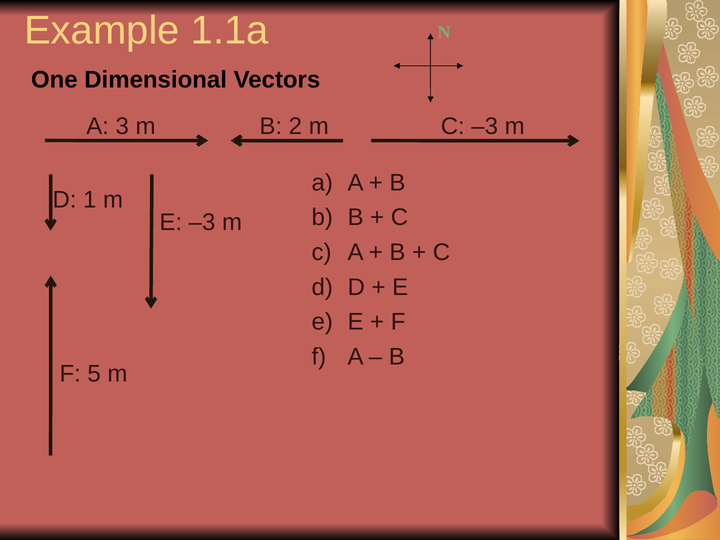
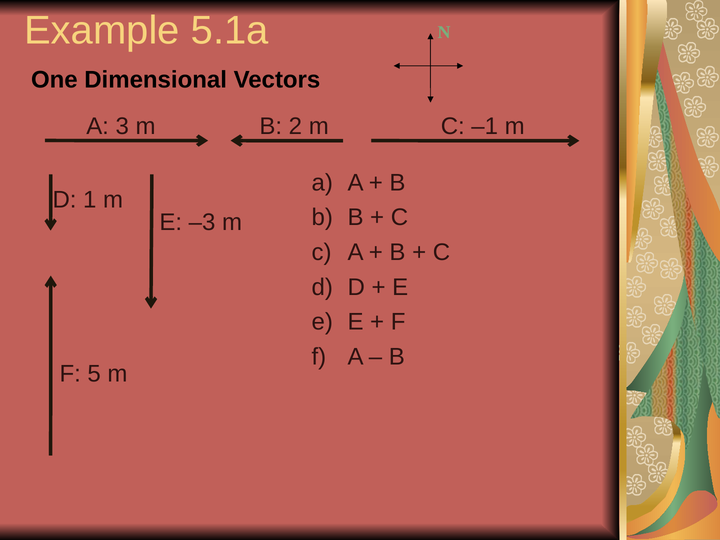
1.1a: 1.1a -> 5.1a (230, 30)
C –3: –3 -> –1 (485, 126)
